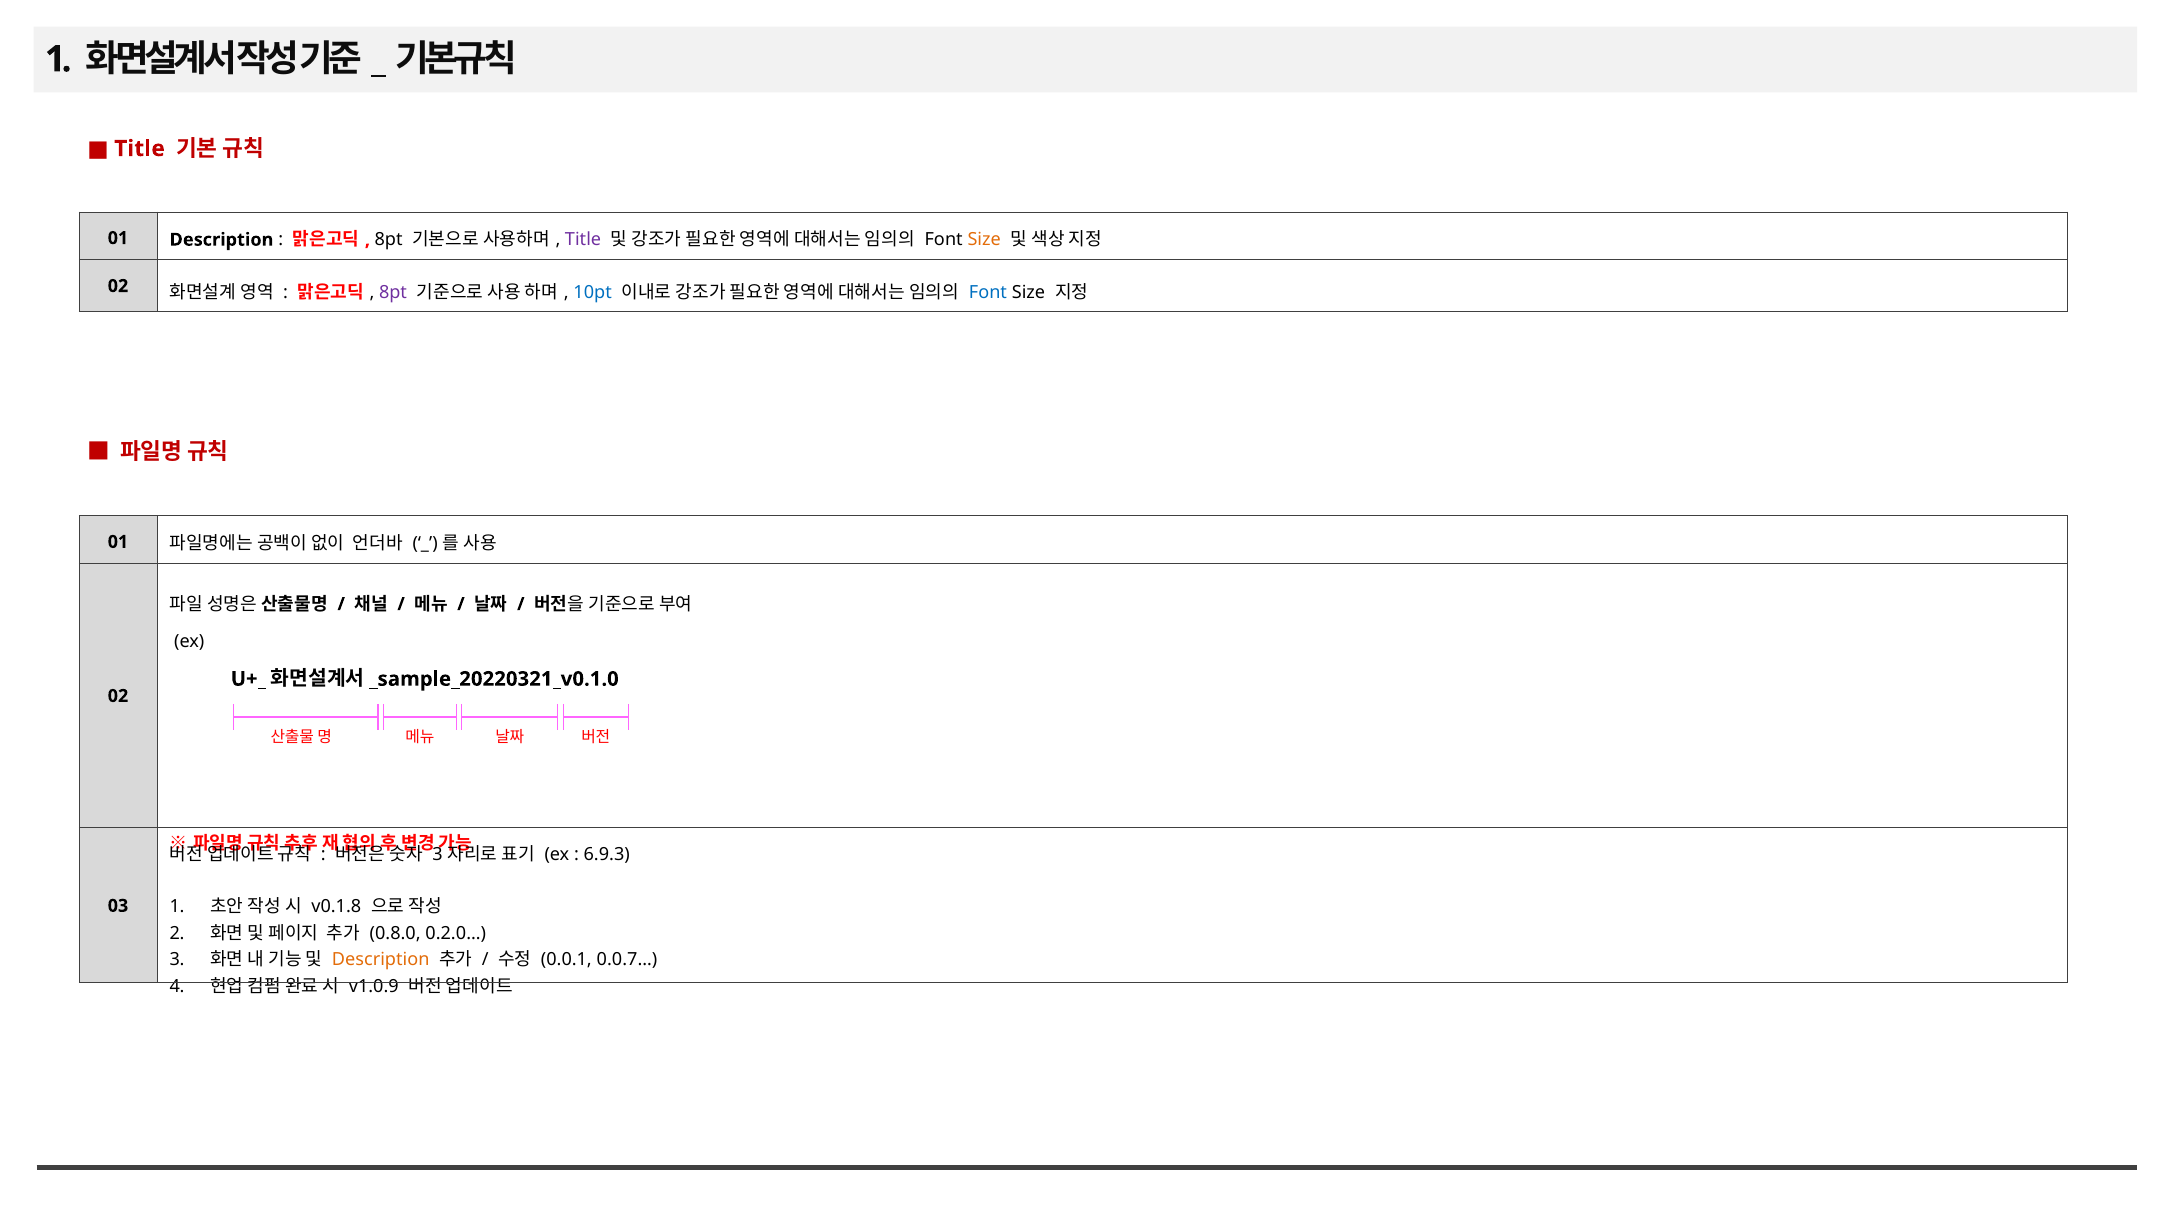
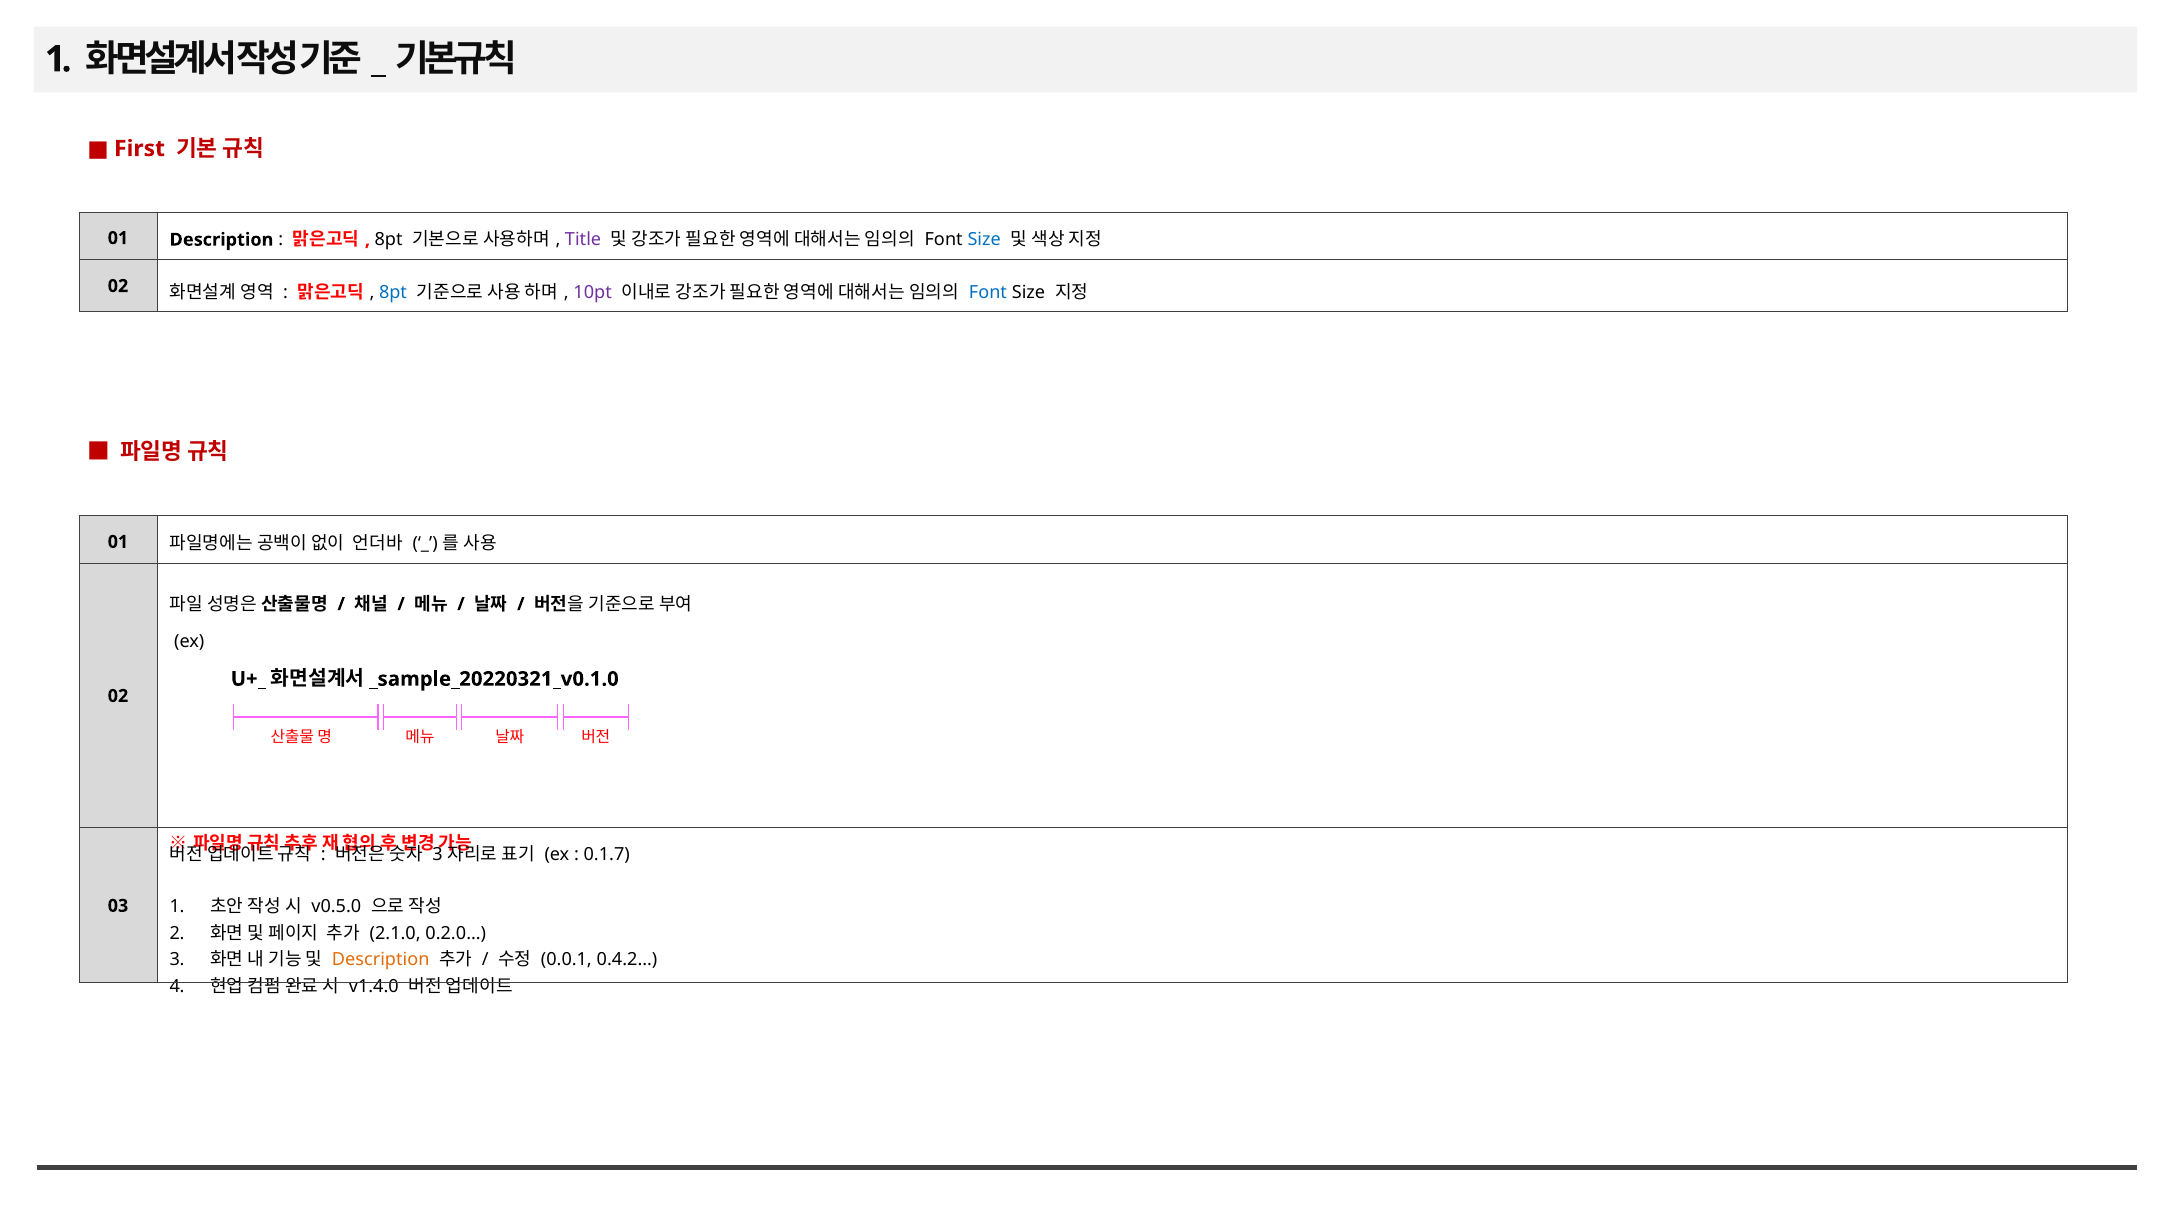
Title: Title -> First (140, 149)
Size colour: orange -> blue (984, 240)
8pt colour: purple -> blue (393, 292)
10pt colour: blue -> purple (593, 292)
6.9.3: 6.9.3 -> 0.1.7 (607, 855)
v0.1.8: v0.1.8 -> v0.5.0 (336, 907)
0.8.0: 0.8.0 -> 2.1.0 (395, 933)
0.0.7…: 0.0.7… -> 0.4.2… (627, 960)
v1.0.9: v1.0.9 -> v1.4.0 (374, 986)
